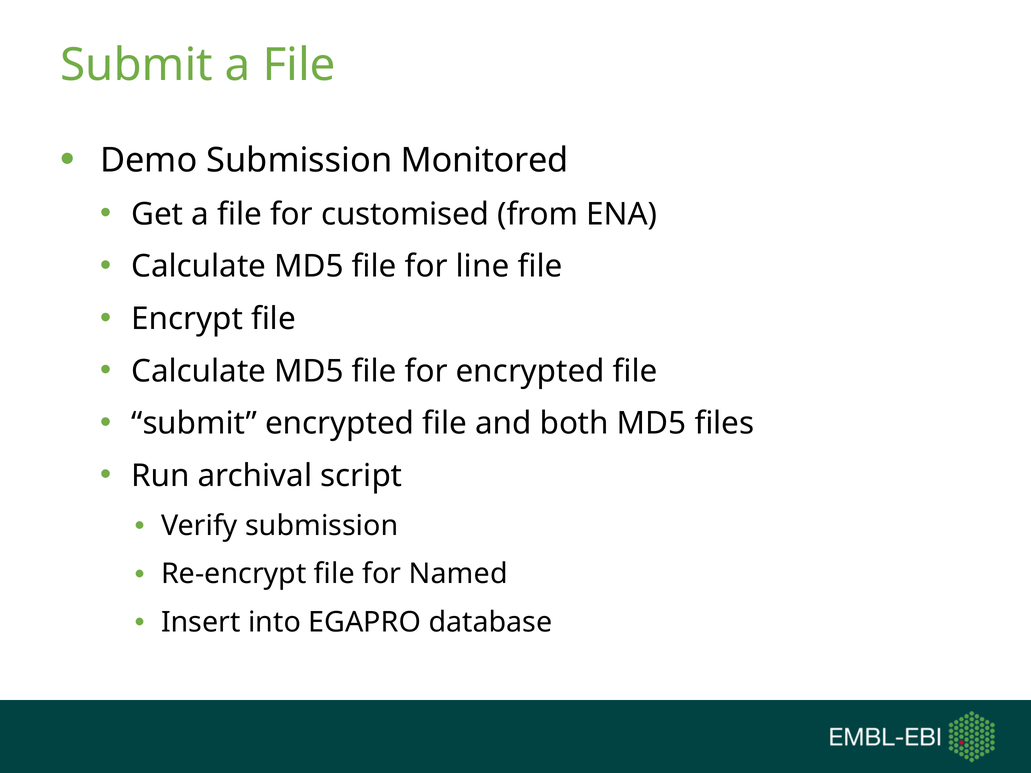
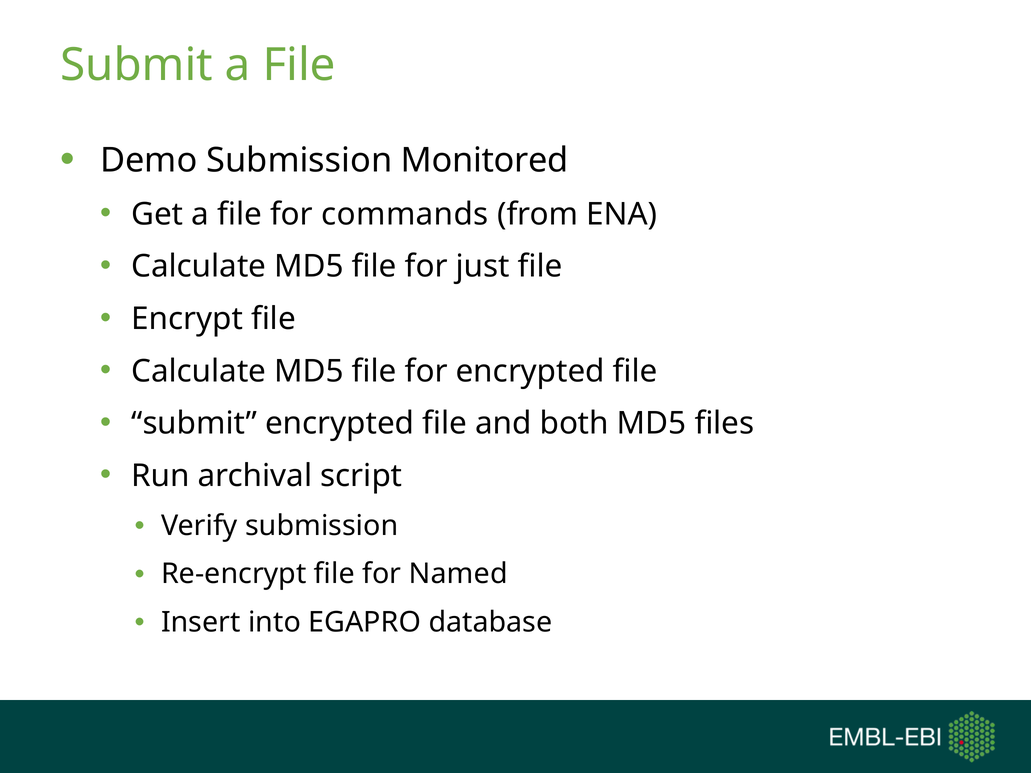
customised: customised -> commands (405, 214)
line: line -> just (483, 267)
